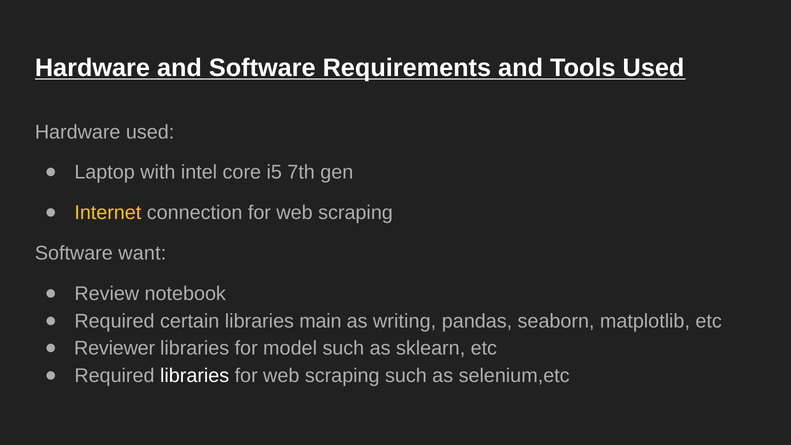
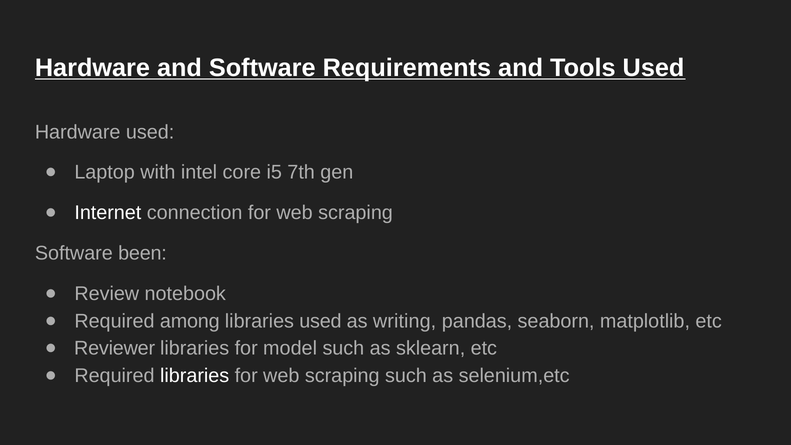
Internet colour: yellow -> white (108, 213)
want: want -> been (142, 253)
certain: certain -> among (190, 321)
libraries main: main -> used (320, 321)
